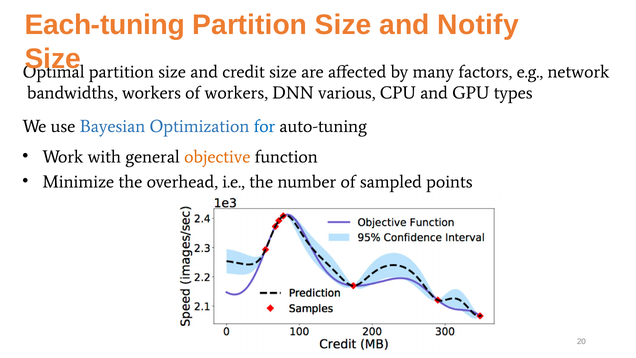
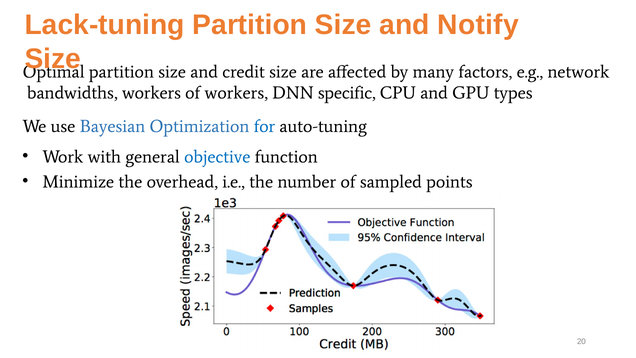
Each-tuning: Each-tuning -> Lack-tuning (105, 25)
various: various -> specific (347, 93)
objective colour: orange -> blue (217, 157)
